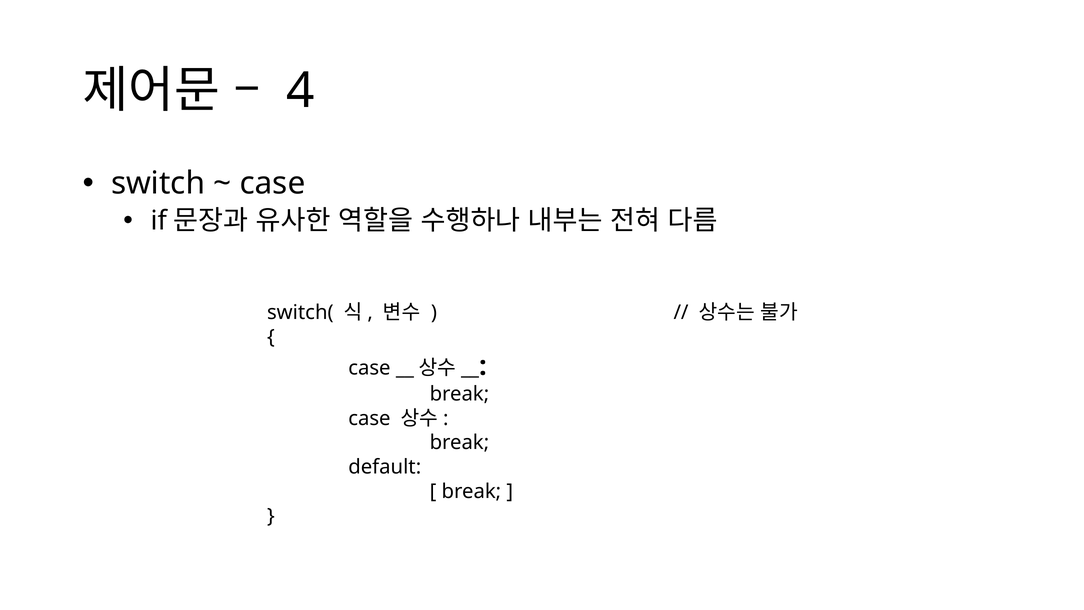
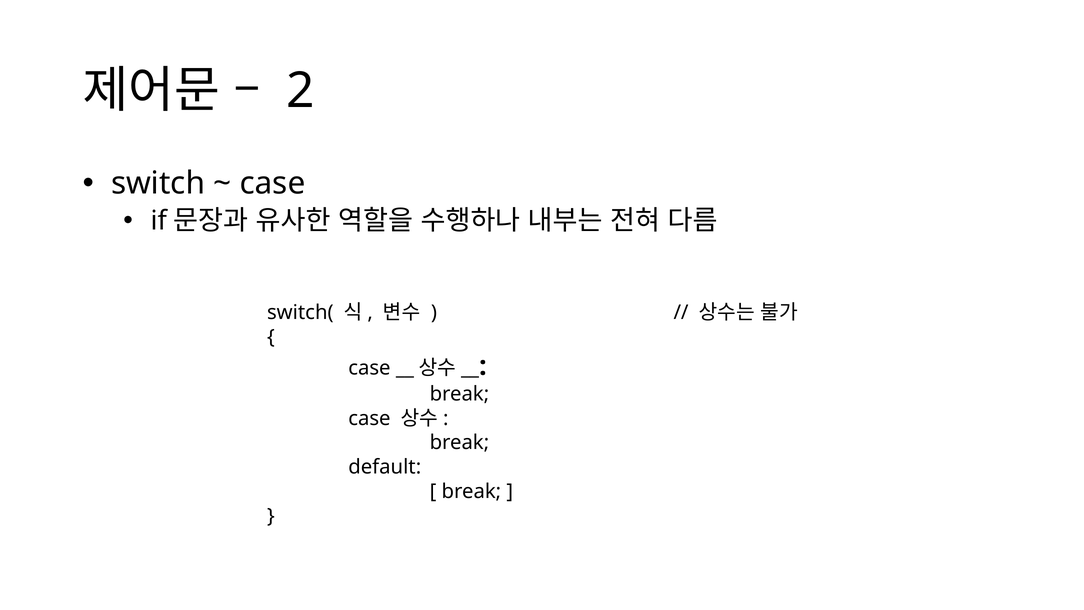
4: 4 -> 2 (300, 91)
